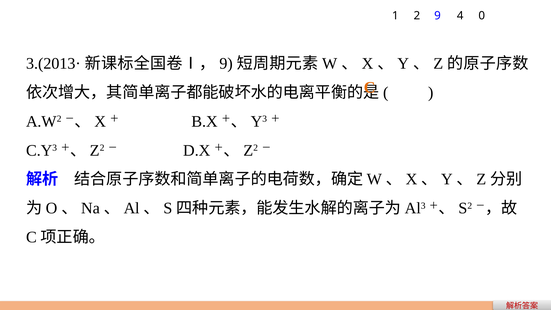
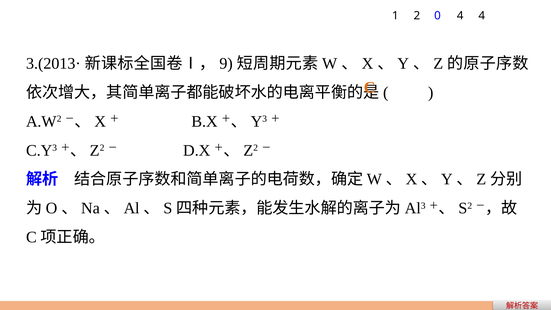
2 9: 9 -> 0 (437, 16)
4 0: 0 -> 4 (482, 16)
